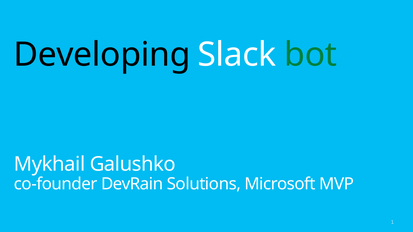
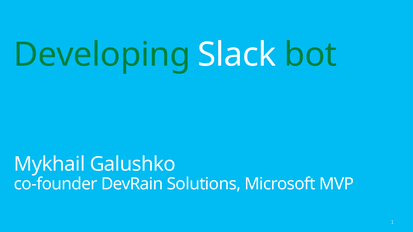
Developing colour: black -> green (102, 55)
